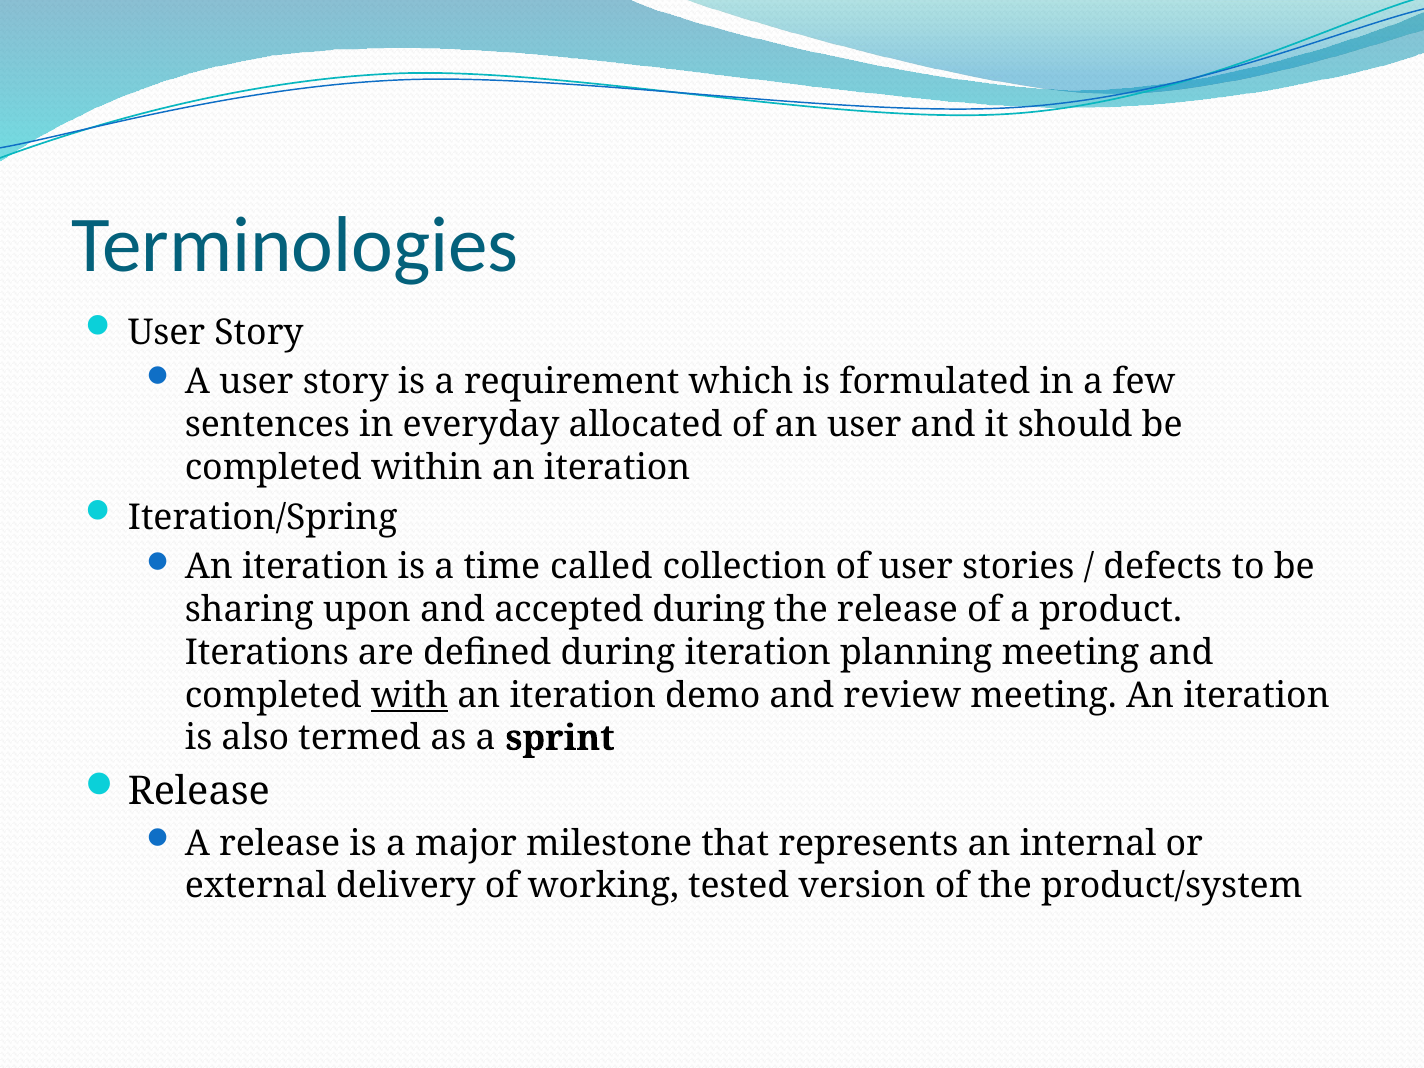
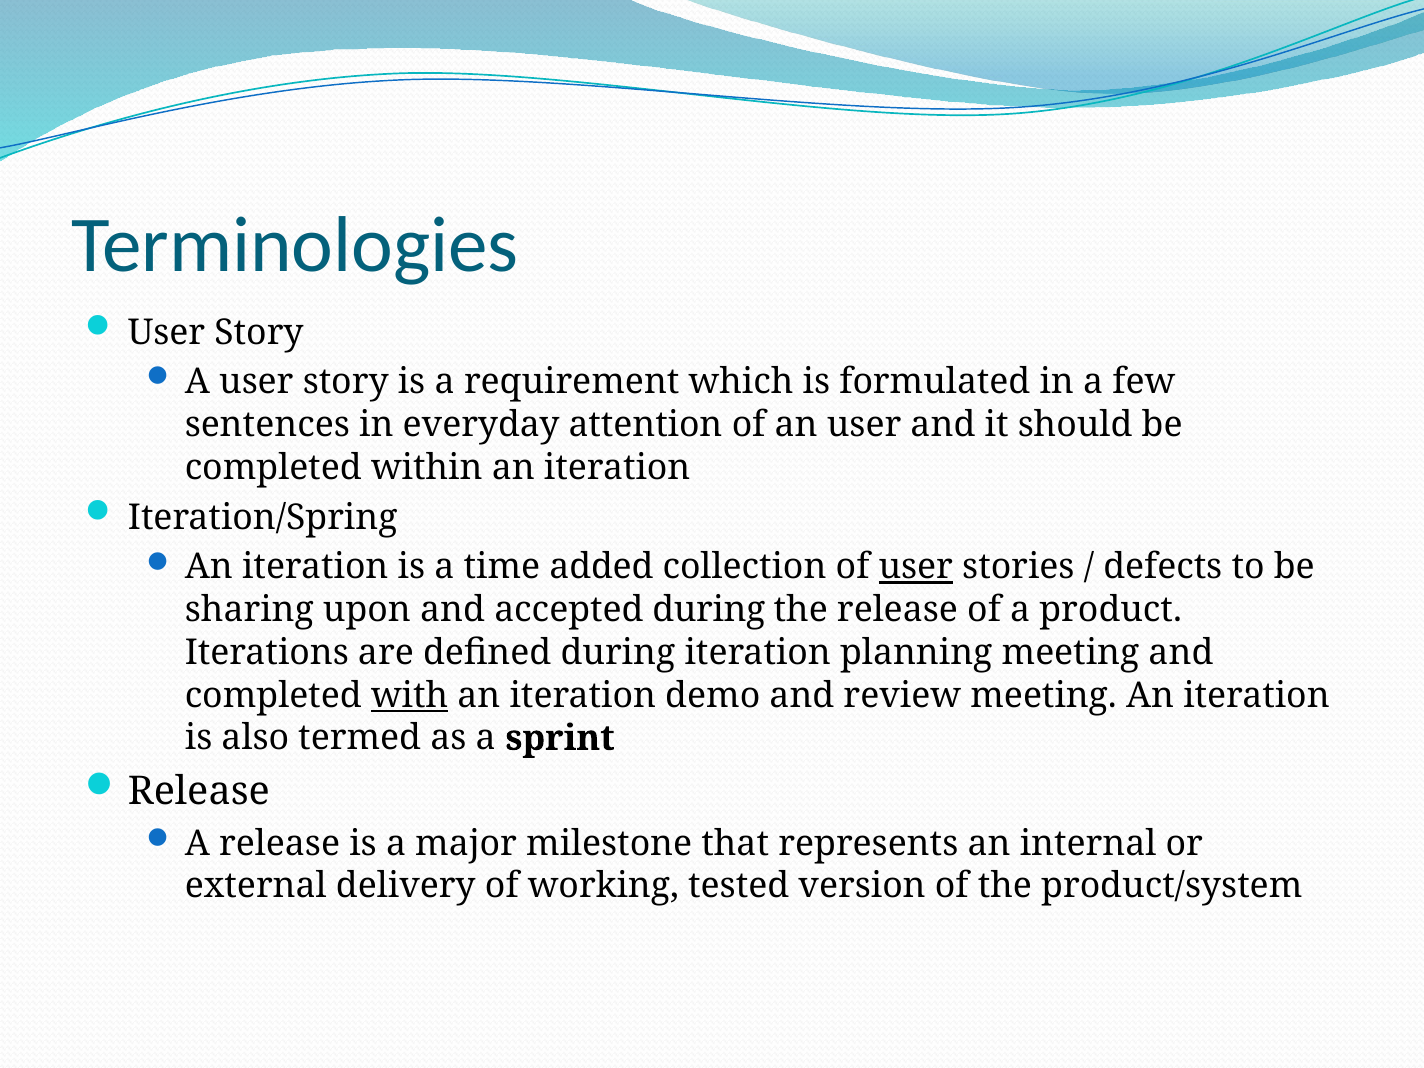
allocated: allocated -> attention (645, 425)
called: called -> added (601, 567)
user underline: none -> present (916, 567)
